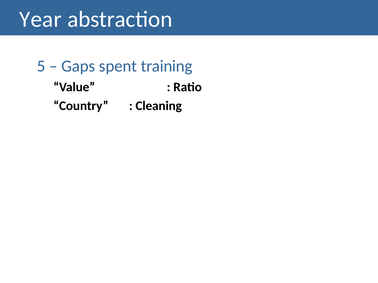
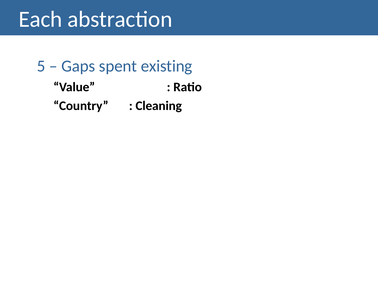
Year: Year -> Each (40, 19)
training: training -> existing (167, 66)
